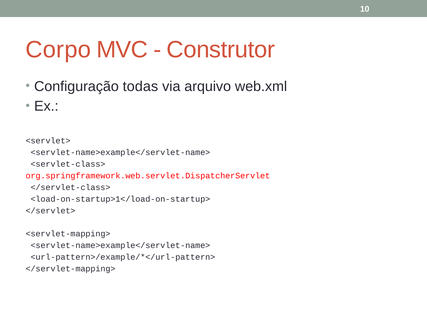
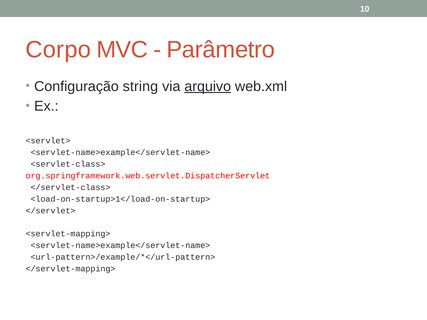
Construtor: Construtor -> Parâmetro (221, 50)
todas: todas -> string (140, 86)
arquivo underline: none -> present (208, 86)
